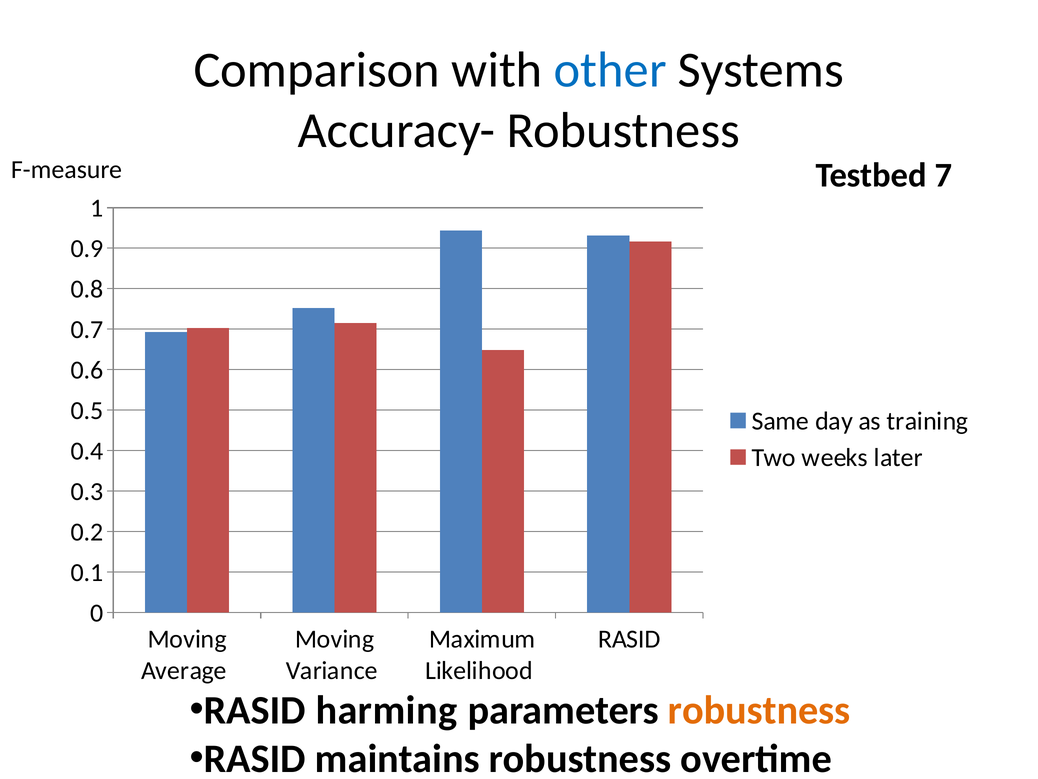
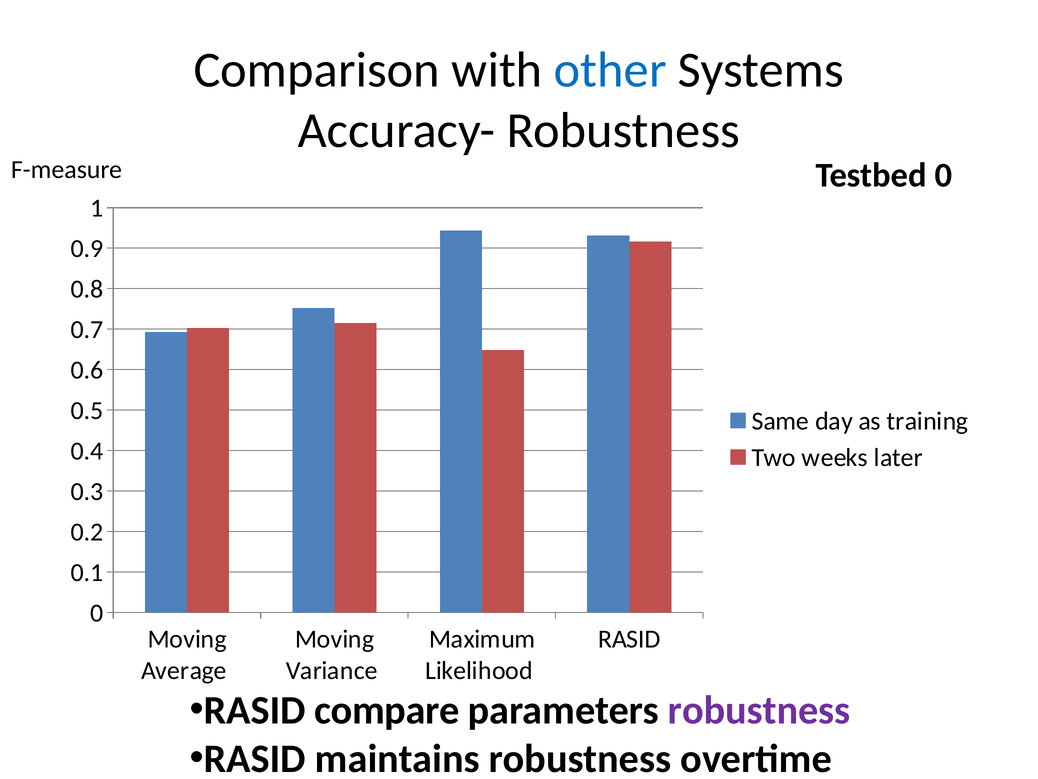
Testbed 7: 7 -> 0 (943, 175)
harming: harming -> compare (387, 710)
robustness colour: orange -> purple (759, 710)
